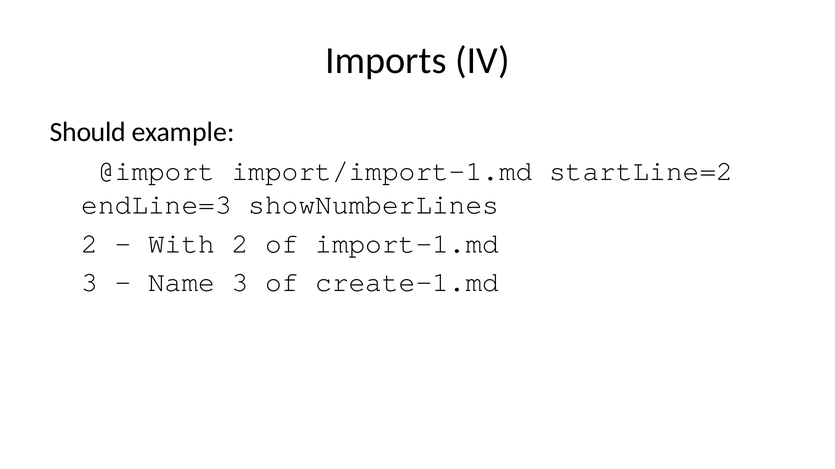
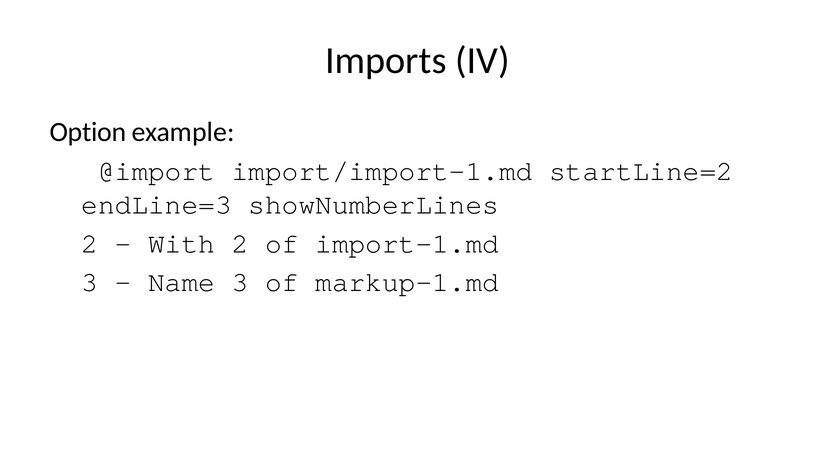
Should: Should -> Option (88, 132)
create-1.md: create-1.md -> markup-1.md (407, 283)
